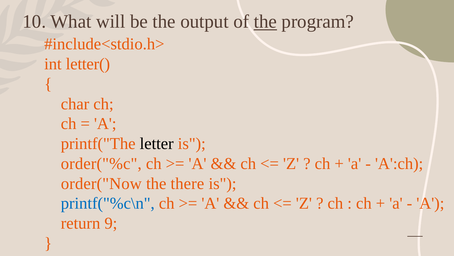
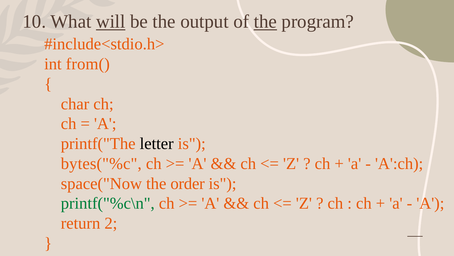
will underline: none -> present (111, 22)
letter(: letter( -> from( (88, 64)
order("%c: order("%c -> bytes("%c (101, 163)
order("Now: order("Now -> space("Now (101, 183)
there: there -> order (188, 183)
printf("%c\n colour: blue -> green (108, 203)
9: 9 -> 2 (111, 223)
